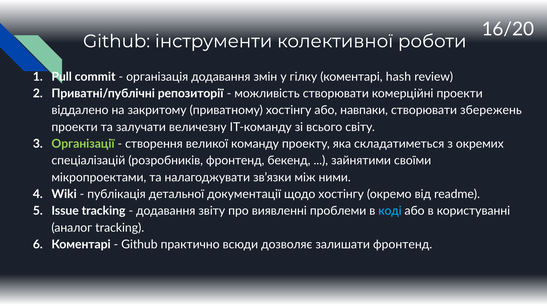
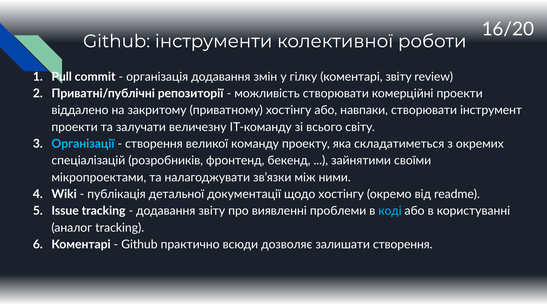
коментарі hash: hash -> звіту (399, 77)
збережень: збережень -> інструмент (491, 110)
Організації colour: light green -> light blue (83, 144)
залишати фронтенд: фронтенд -> створення (403, 244)
